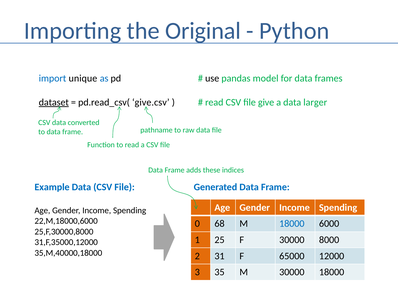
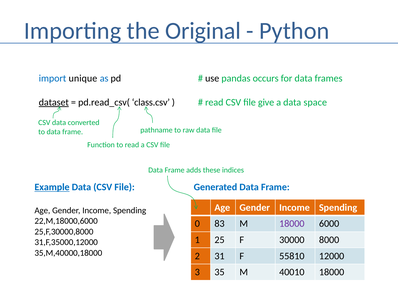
model: model -> occurs (266, 78)
give.csv: give.csv -> class.csv (151, 102)
larger: larger -> space (315, 102)
Example underline: none -> present (52, 187)
68: 68 -> 83 (220, 223)
18000 colour: blue -> purple (292, 223)
65000: 65000 -> 55810 (292, 256)
M 30000: 30000 -> 40010 (292, 272)
